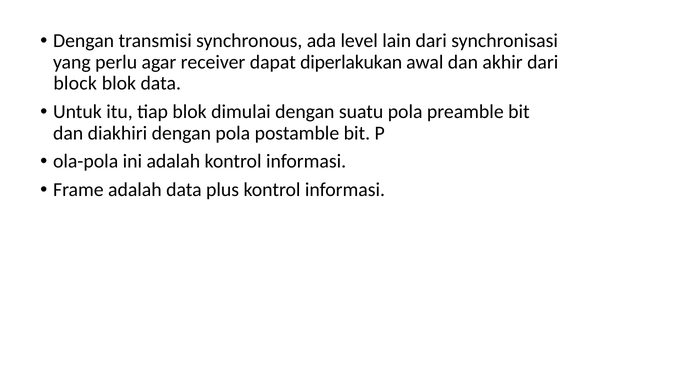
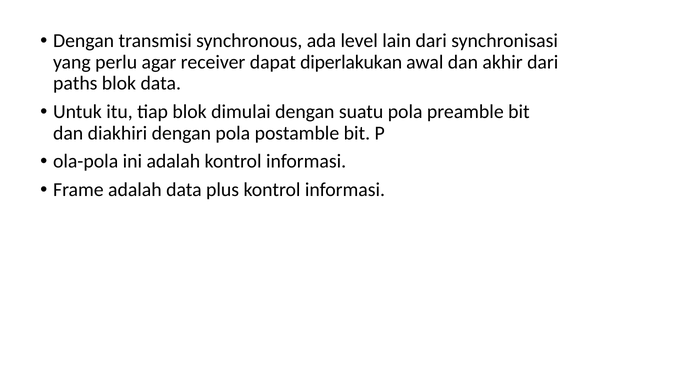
block: block -> paths (75, 84)
